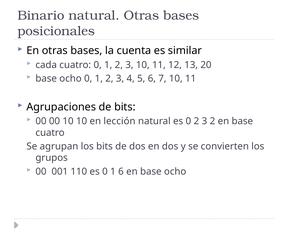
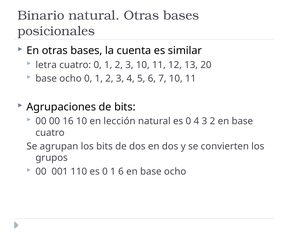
cada: cada -> letra (46, 65)
00 10: 10 -> 16 (68, 121)
0 2: 2 -> 4 (196, 121)
